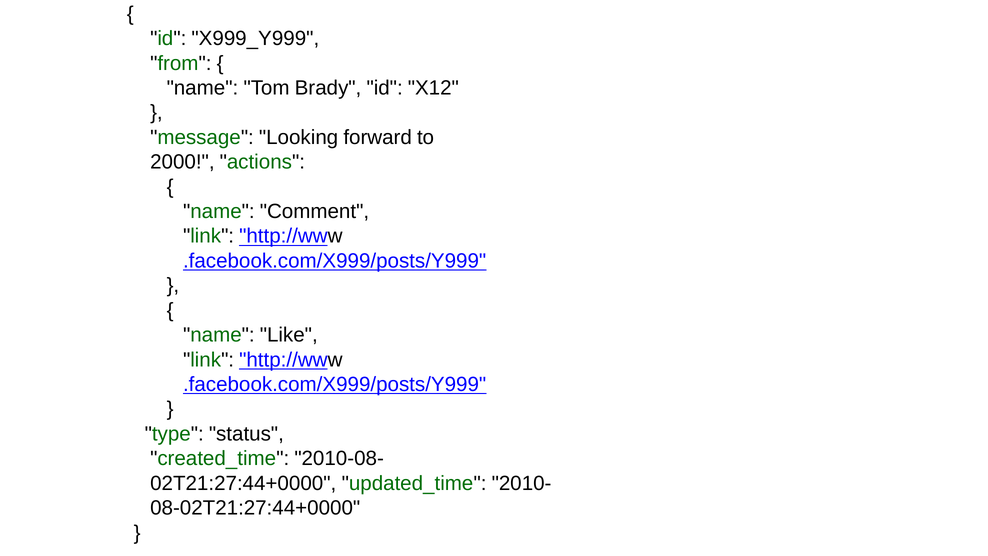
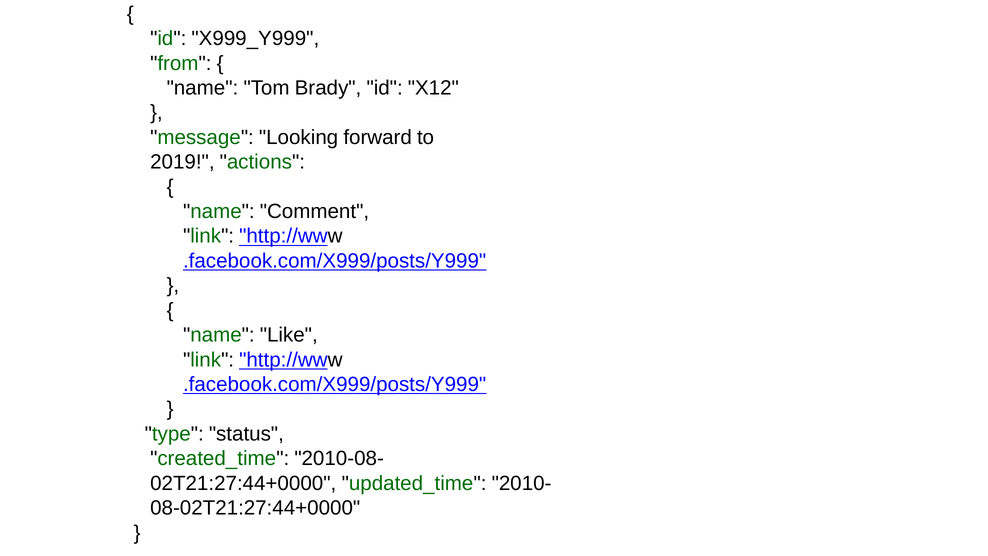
2000: 2000 -> 2019 (182, 162)
